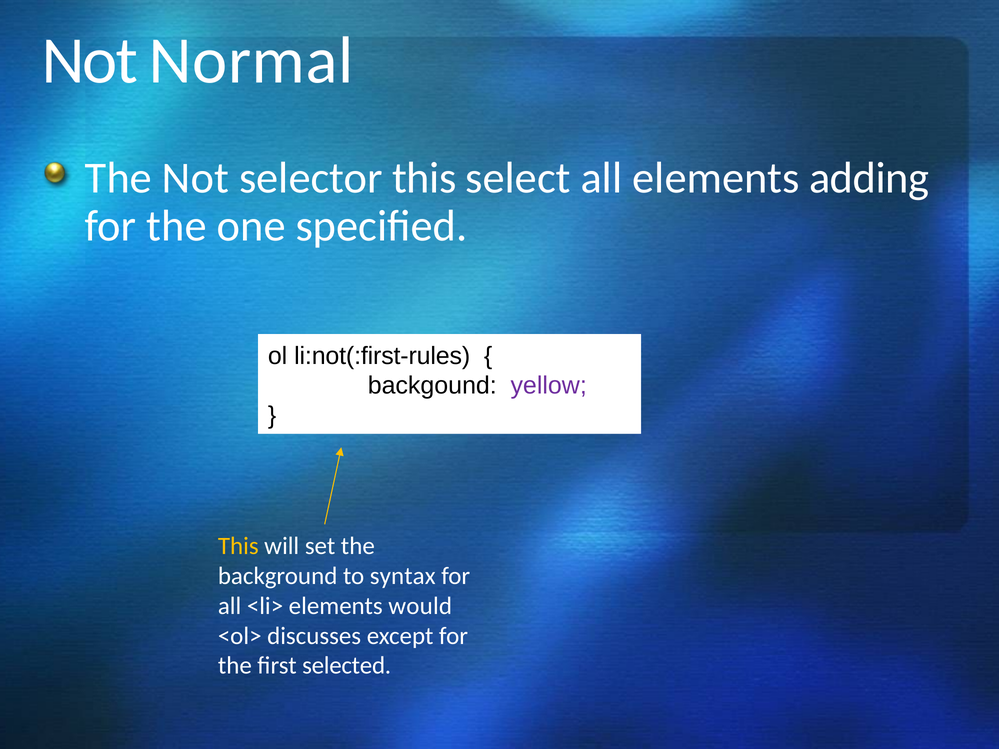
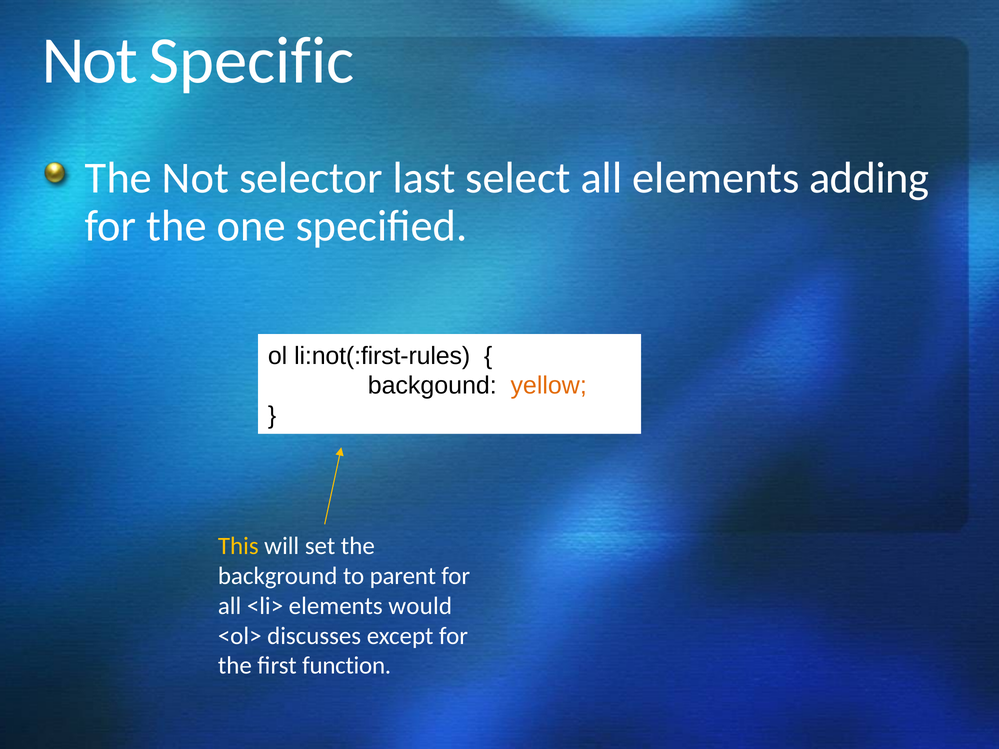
Normal: Normal -> Specific (252, 61)
selector this: this -> last (424, 178)
yellow colour: purple -> orange (549, 386)
syntax: syntax -> parent (403, 576)
selected: selected -> function (347, 666)
